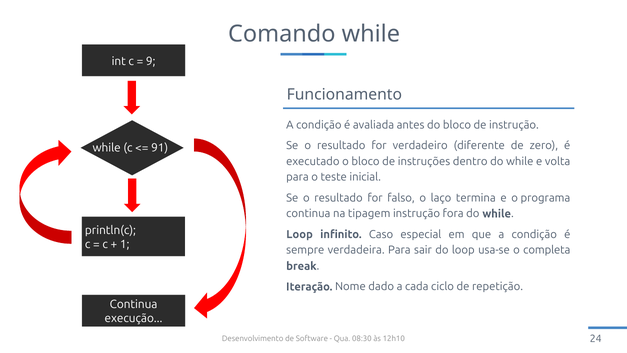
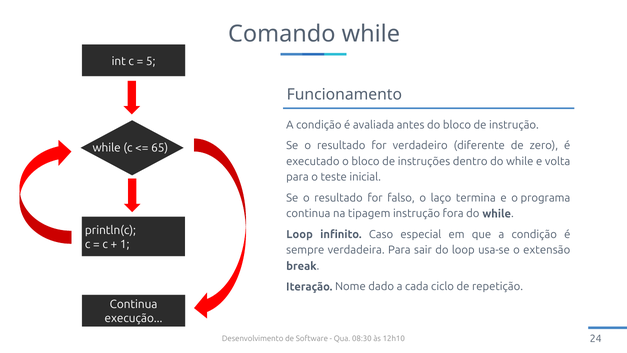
9: 9 -> 5 (151, 61)
91: 91 -> 65 (160, 148)
completa: completa -> extensão (547, 250)
